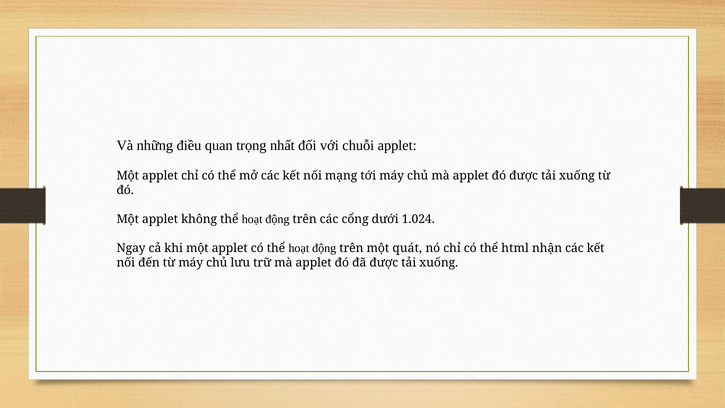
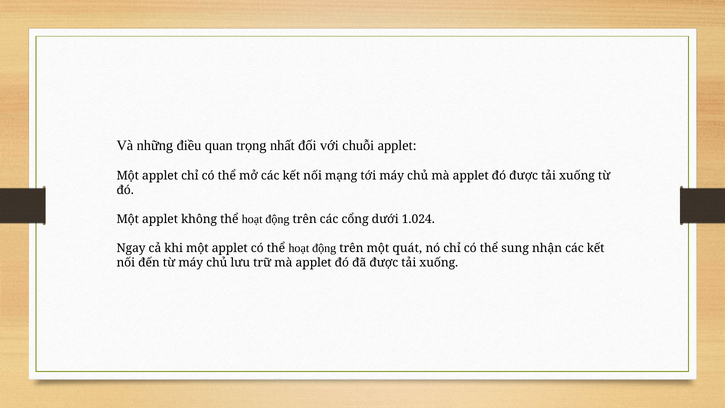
html: html -> sung (515, 248)
